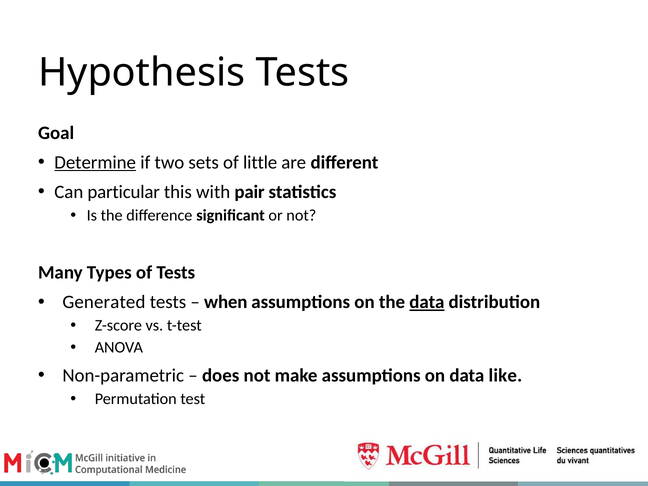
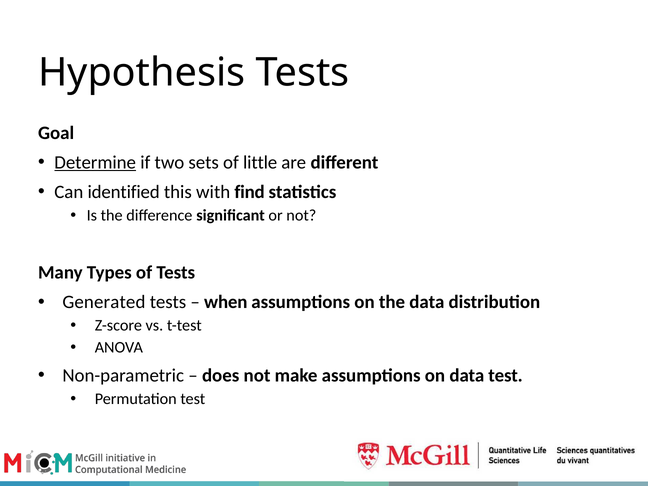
particular: particular -> identified (124, 192)
pair: pair -> find (250, 192)
data underline: present -> none (427, 302)
data like: like -> test (506, 376)
